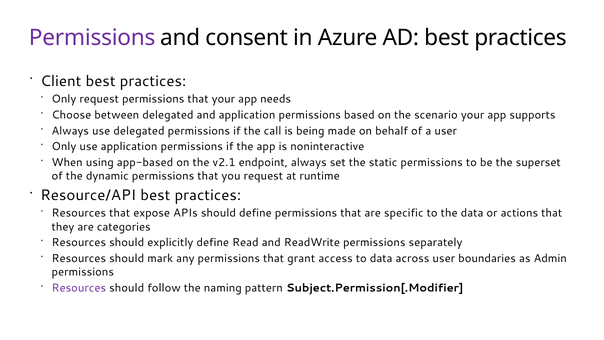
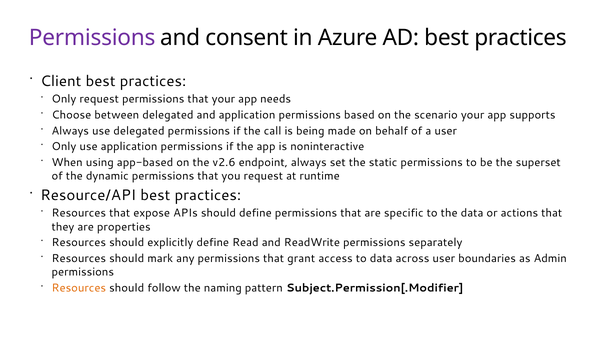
v2.1: v2.1 -> v2.6 (224, 162)
categories: categories -> properties (124, 227)
Resources colour: purple -> orange (79, 288)
